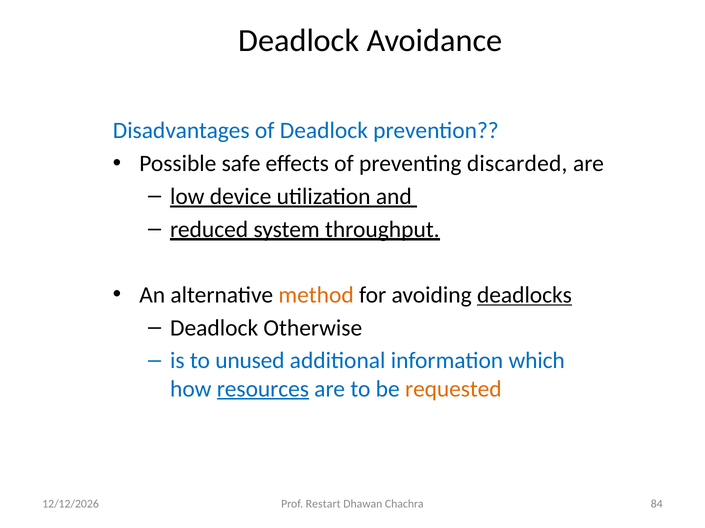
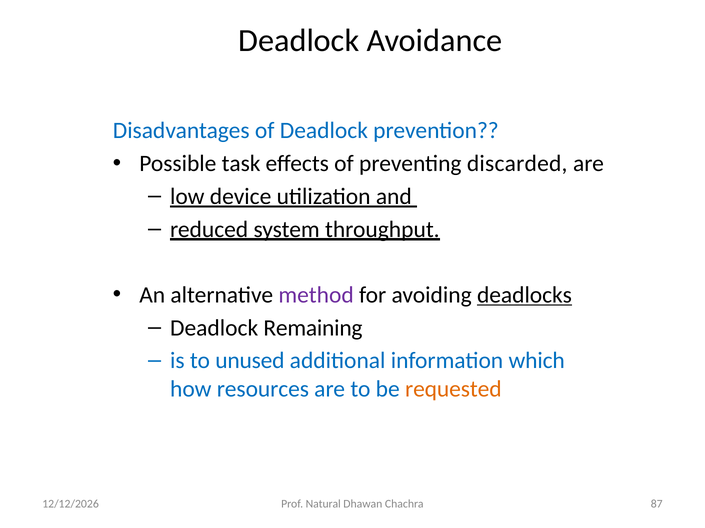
safe: safe -> task (241, 164)
method colour: orange -> purple (316, 295)
Otherwise: Otherwise -> Remaining (313, 328)
resources underline: present -> none (263, 389)
Restart: Restart -> Natural (323, 505)
84: 84 -> 87 (657, 505)
